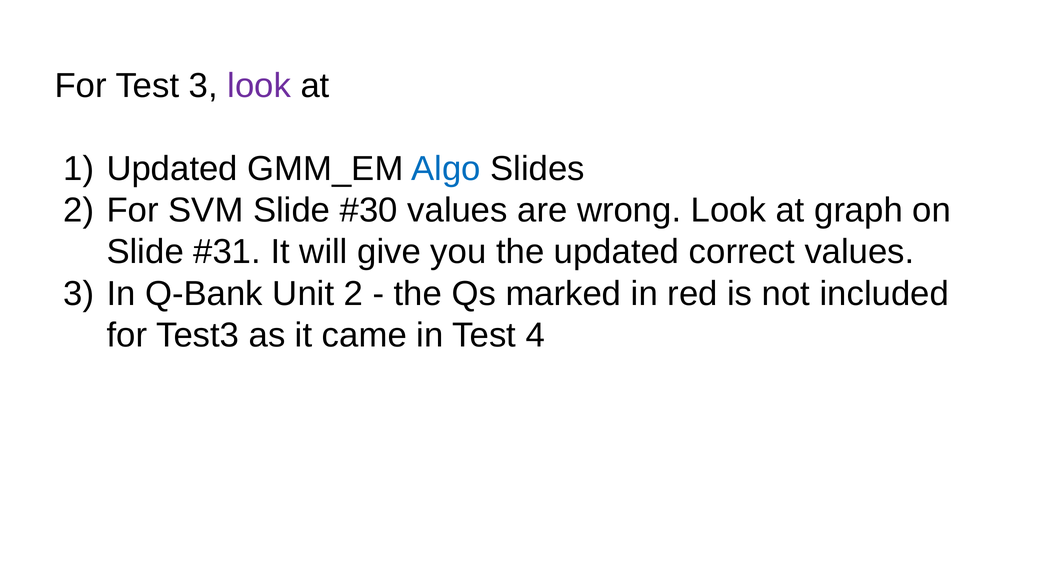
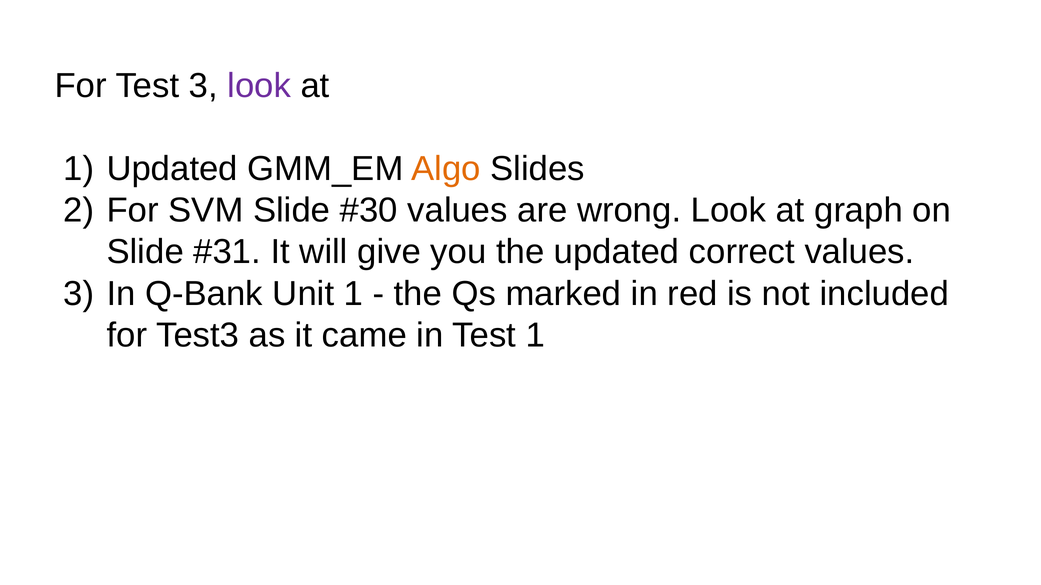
Algo colour: blue -> orange (446, 169)
Unit 2: 2 -> 1 (353, 294)
Test 4: 4 -> 1 (535, 336)
